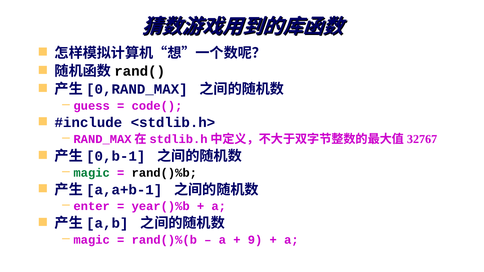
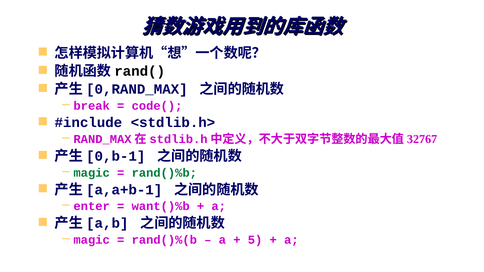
guess: guess -> break (92, 106)
rand()%b colour: black -> green (164, 173)
year()%b: year()%b -> want()%b (161, 206)
9: 9 -> 5 (255, 240)
